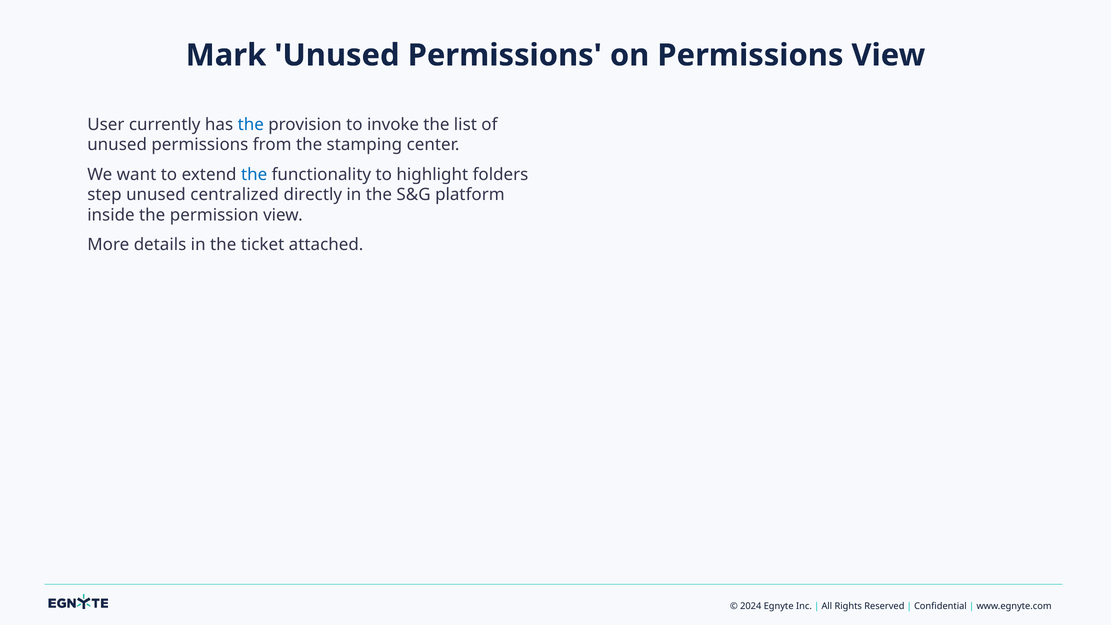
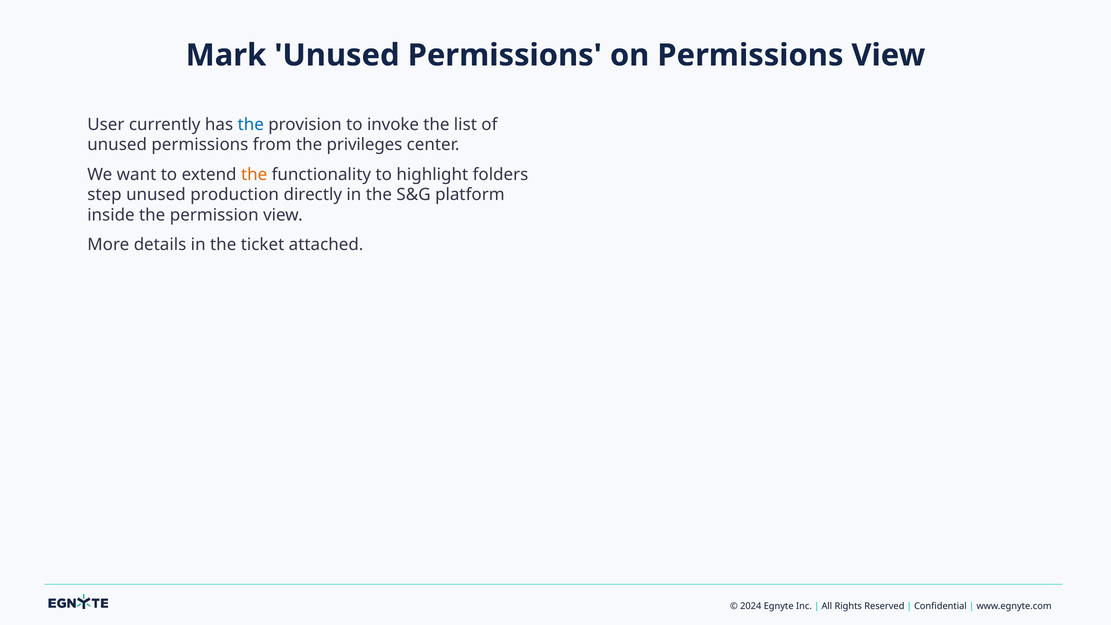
stamping: stamping -> privileges (364, 145)
the colour: blue -> orange (254, 174)
centralized: centralized -> production (235, 195)
